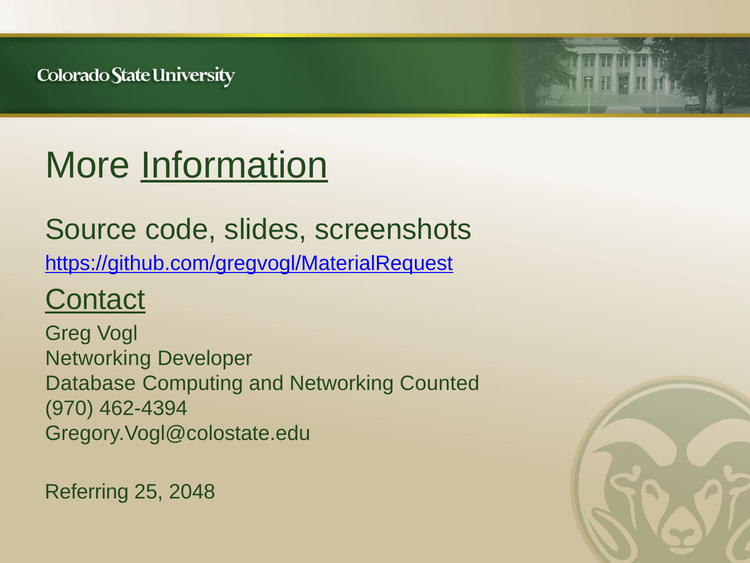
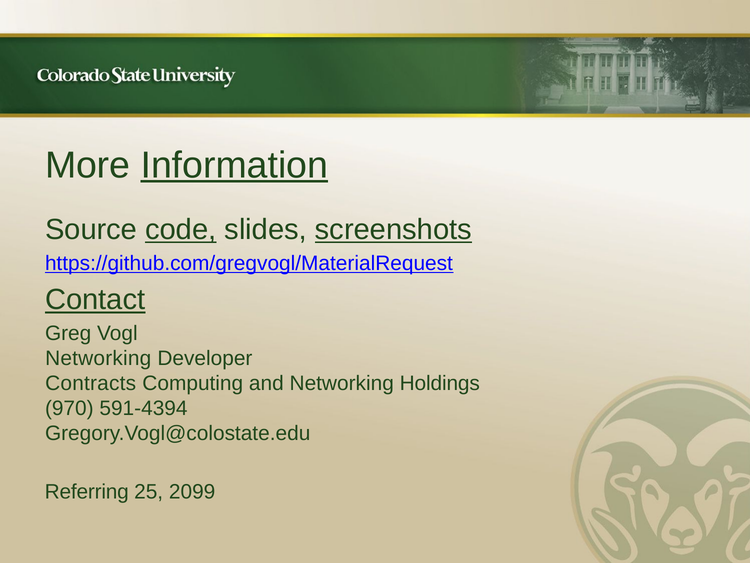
code underline: none -> present (181, 230)
screenshots underline: none -> present (393, 230)
Database: Database -> Contracts (91, 383)
Counted: Counted -> Holdings (440, 383)
462-4394: 462-4394 -> 591-4394 (143, 408)
2048: 2048 -> 2099 (192, 492)
